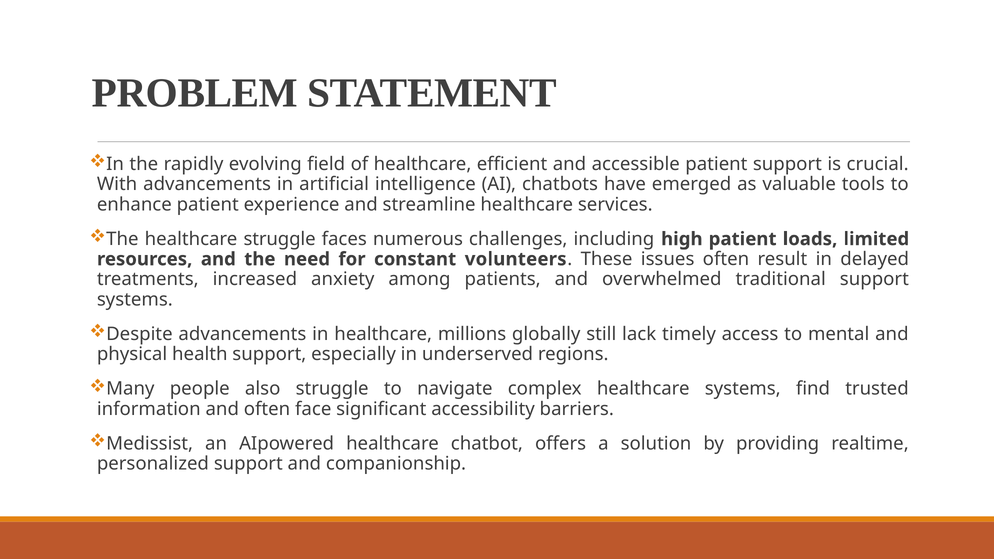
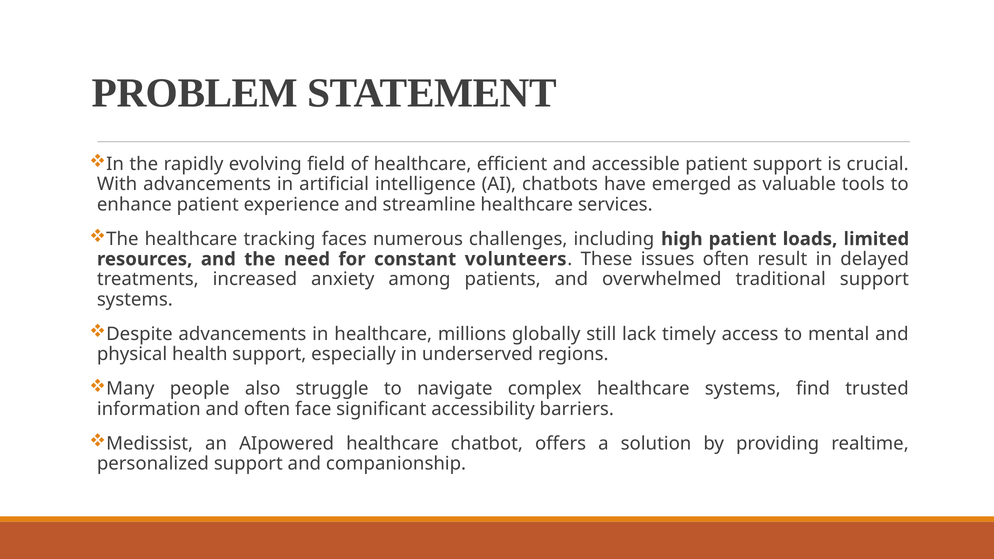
healthcare struggle: struggle -> tracking (279, 239)
